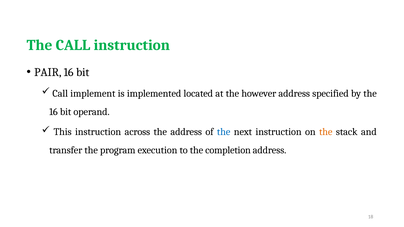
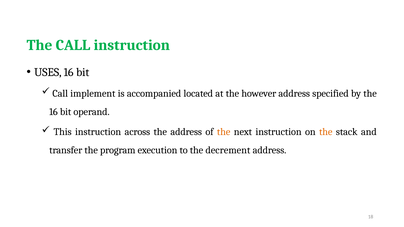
PAIR: PAIR -> USES (48, 72)
implemented: implemented -> accompanied (154, 94)
the colour: blue -> orange (224, 132)
completion: completion -> decrement (228, 150)
